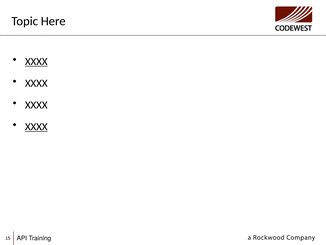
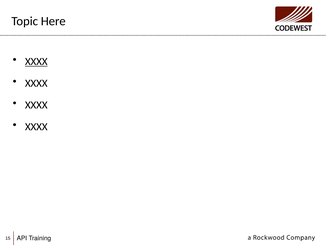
XXXX underline: present -> none (36, 127)
